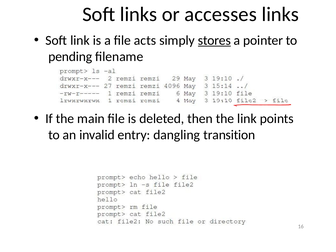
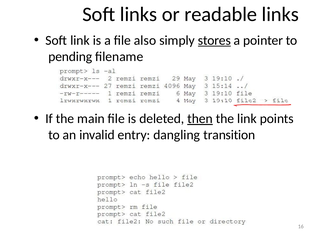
accesses: accesses -> readable (221, 14)
acts: acts -> also (145, 40)
then underline: none -> present (200, 119)
